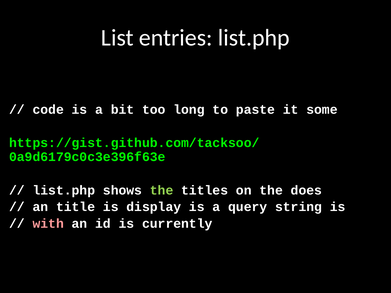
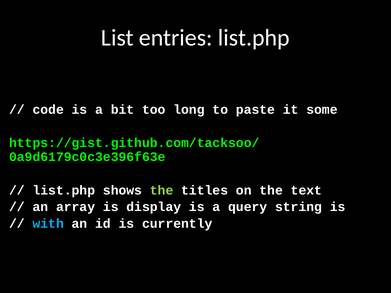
does: does -> text (306, 190)
title: title -> array (76, 207)
with colour: pink -> light blue (48, 224)
